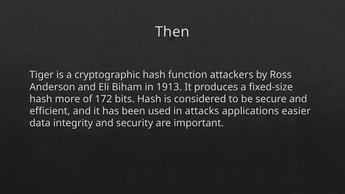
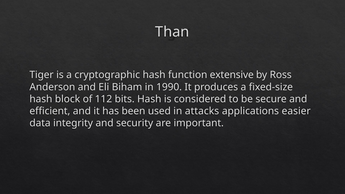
Then: Then -> Than (172, 32)
attackers: attackers -> extensive (232, 75)
1913: 1913 -> 1990 (169, 87)
more: more -> block (68, 99)
172: 172 -> 112 (104, 99)
